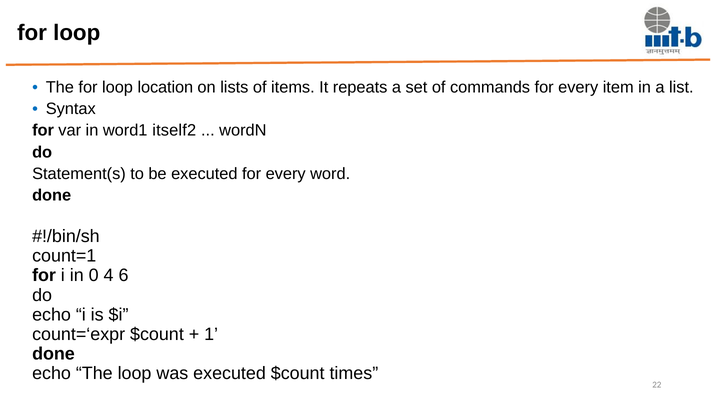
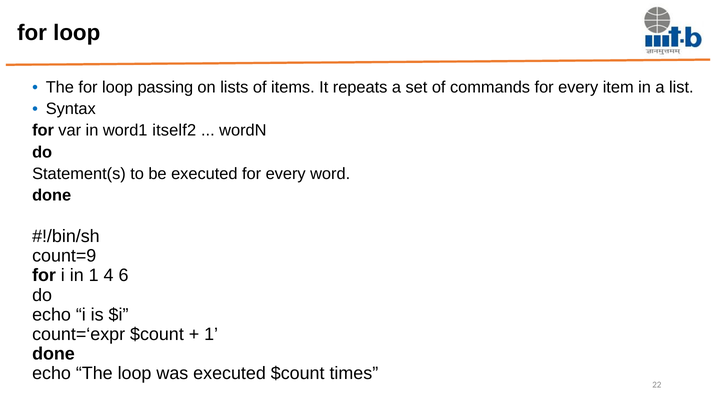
location: location -> passing (165, 87)
count=1: count=1 -> count=9 (64, 256)
in 0: 0 -> 1 (94, 275)
